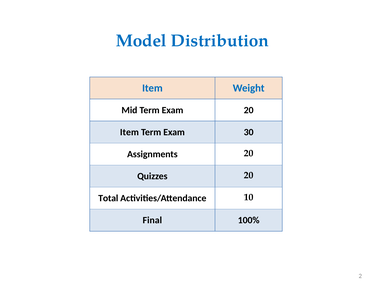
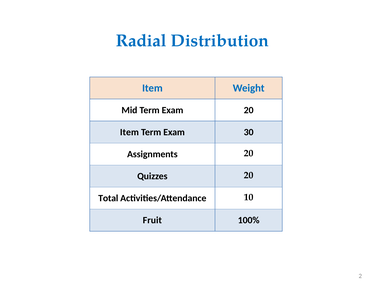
Model: Model -> Radial (141, 41)
Final: Final -> Fruit (152, 220)
